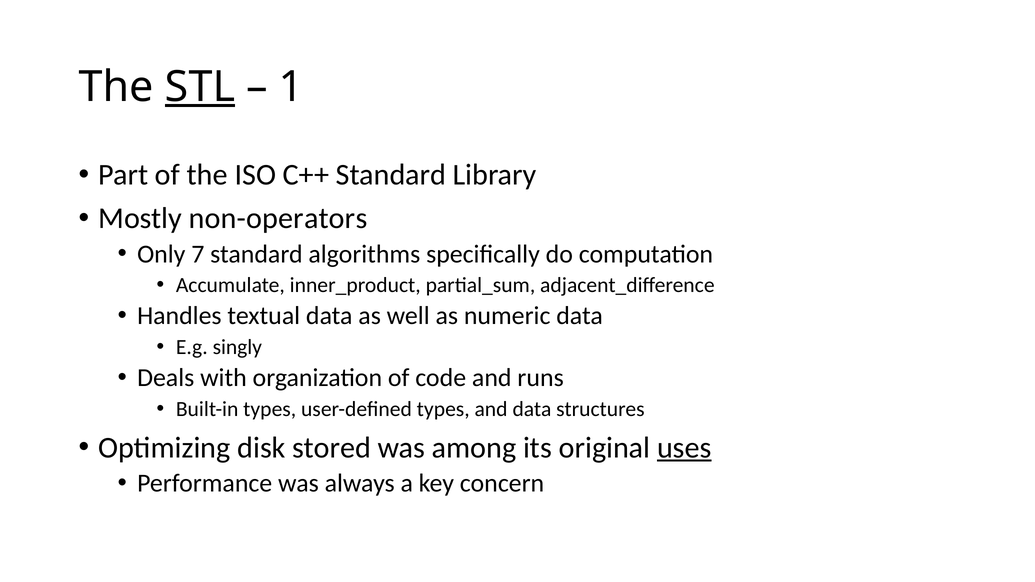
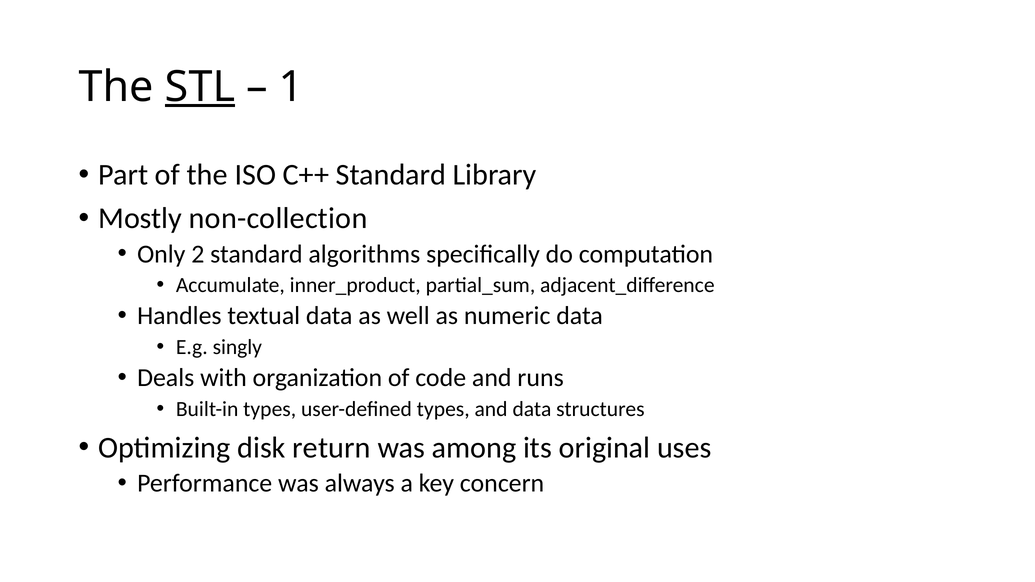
non-operators: non-operators -> non-collection (278, 218)
7: 7 -> 2 (198, 254)
stored: stored -> return (331, 448)
uses underline: present -> none (684, 448)
